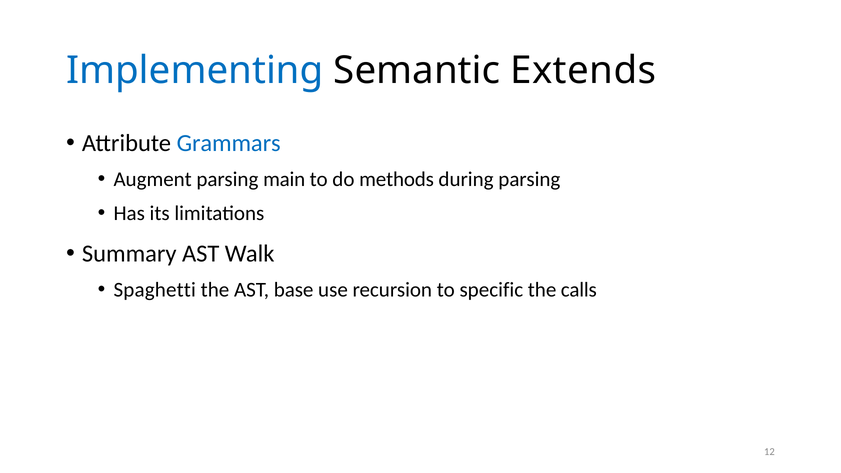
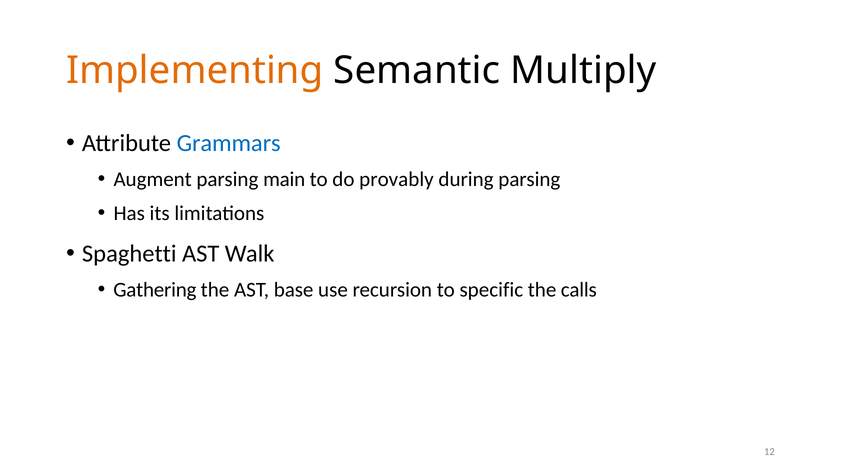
Implementing colour: blue -> orange (195, 71)
Extends: Extends -> Multiply (583, 71)
methods: methods -> provably (396, 179)
Summary: Summary -> Spaghetti (129, 254)
Spaghetti: Spaghetti -> Gathering (155, 290)
